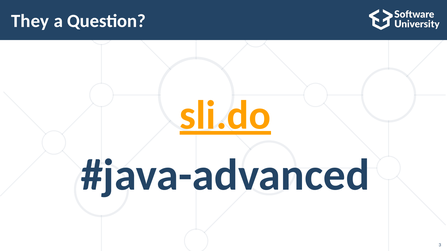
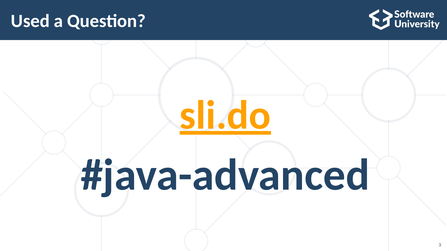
They: They -> Used (30, 21)
